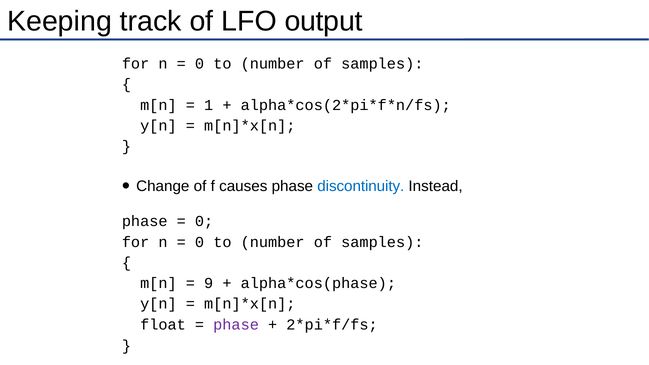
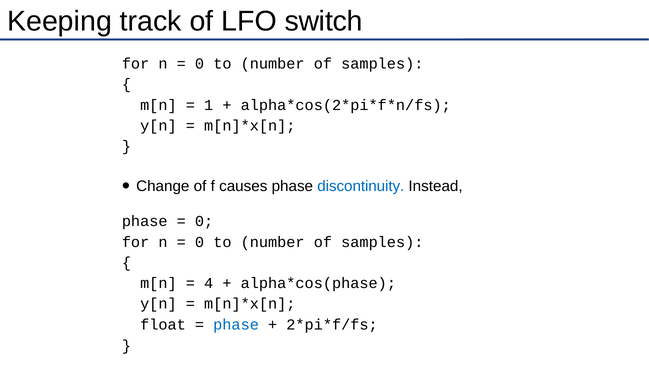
output: output -> switch (324, 21)
9: 9 -> 4 (209, 283)
phase colour: purple -> blue (236, 325)
